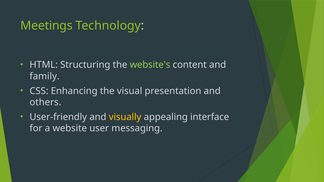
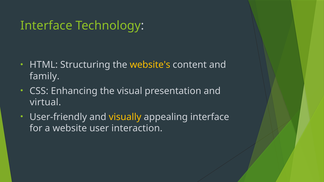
Meetings: Meetings -> Interface (46, 26)
website's colour: light green -> yellow (150, 65)
others: others -> virtual (45, 102)
messaging: messaging -> interaction (137, 128)
